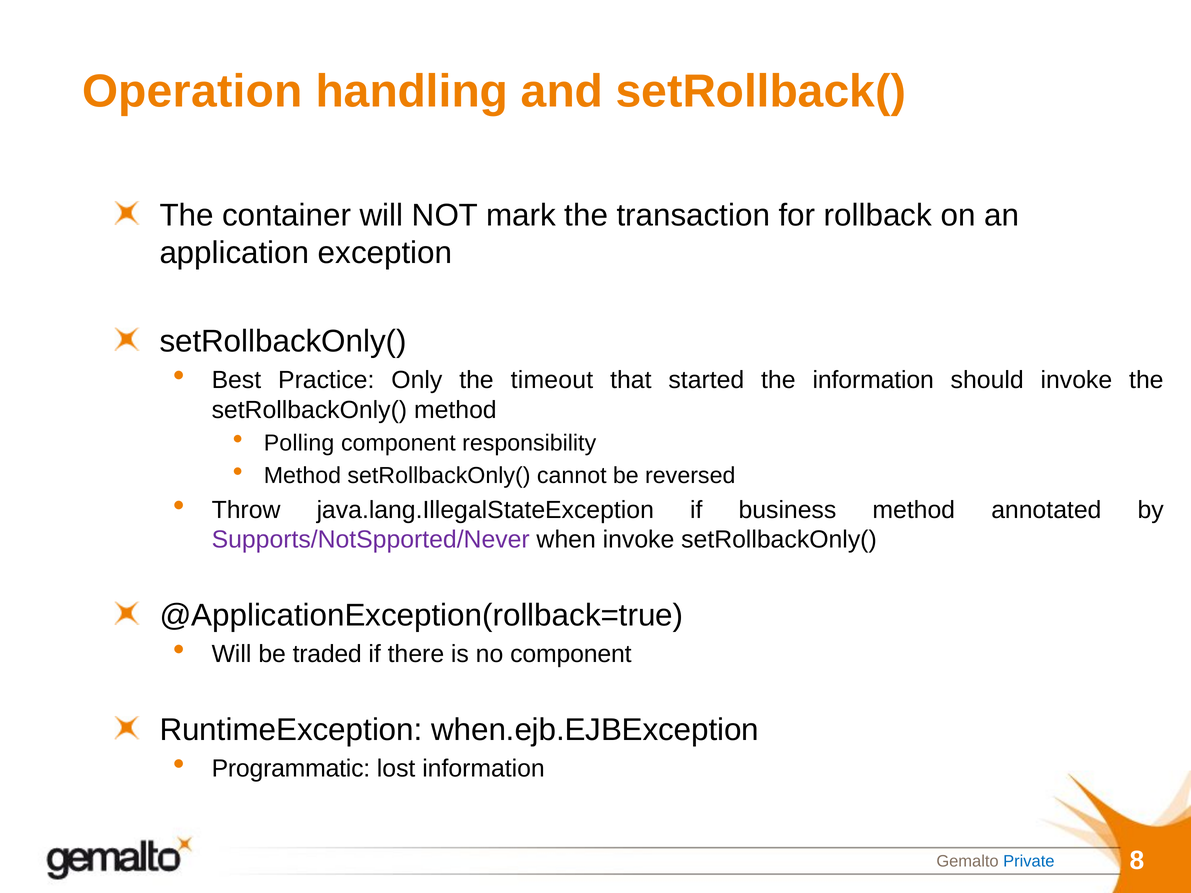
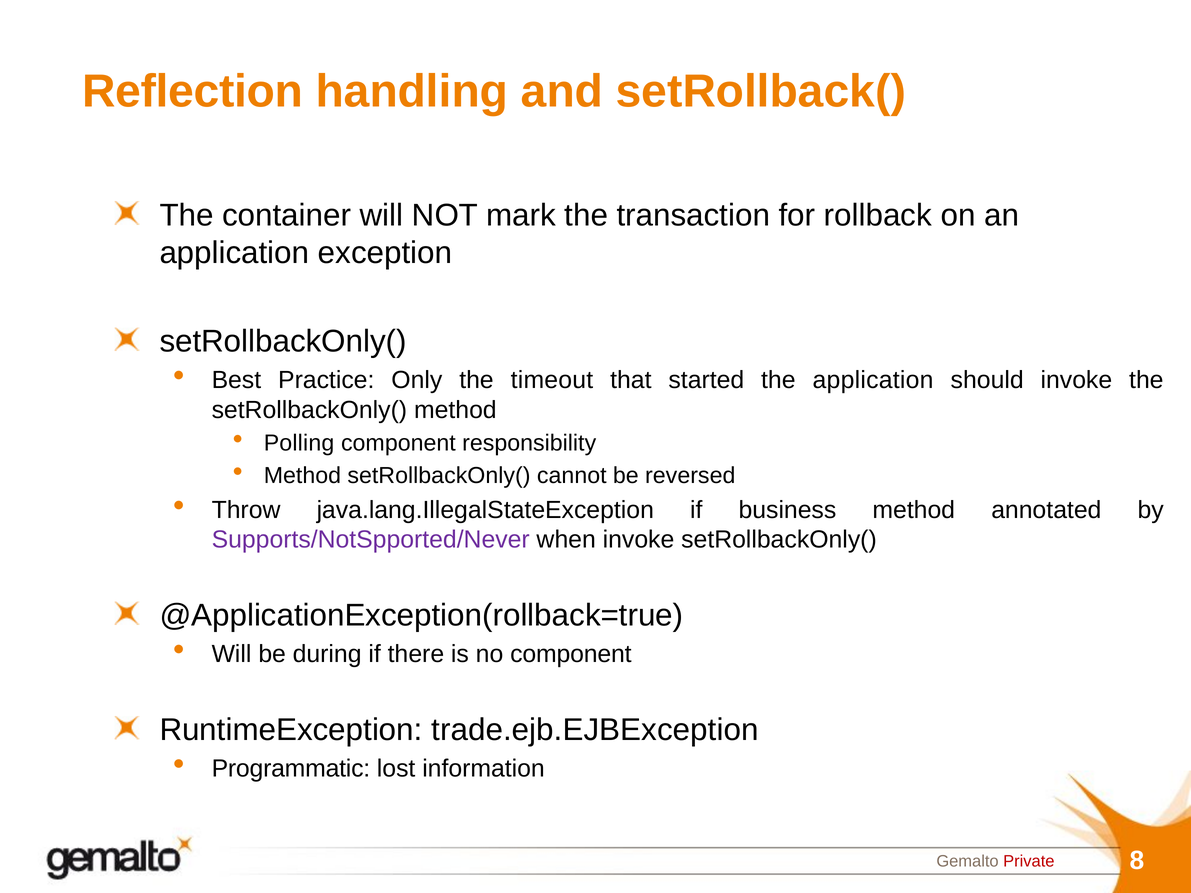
Operation: Operation -> Reflection (193, 91)
the information: information -> application (873, 380)
traded: traded -> during (327, 654)
when.ejb.EJBException: when.ejb.EJBException -> trade.ejb.EJBException (595, 730)
Private colour: blue -> red (1029, 861)
